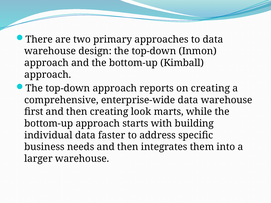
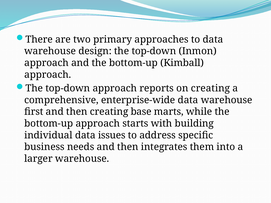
look: look -> base (141, 112)
faster: faster -> issues (112, 135)
